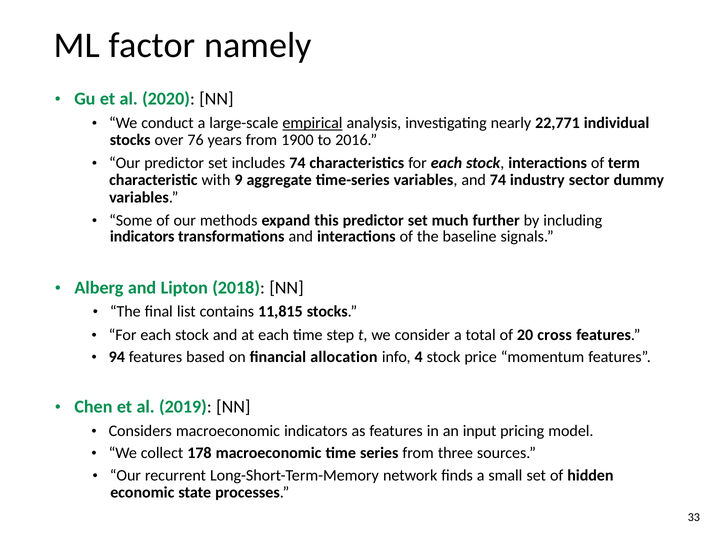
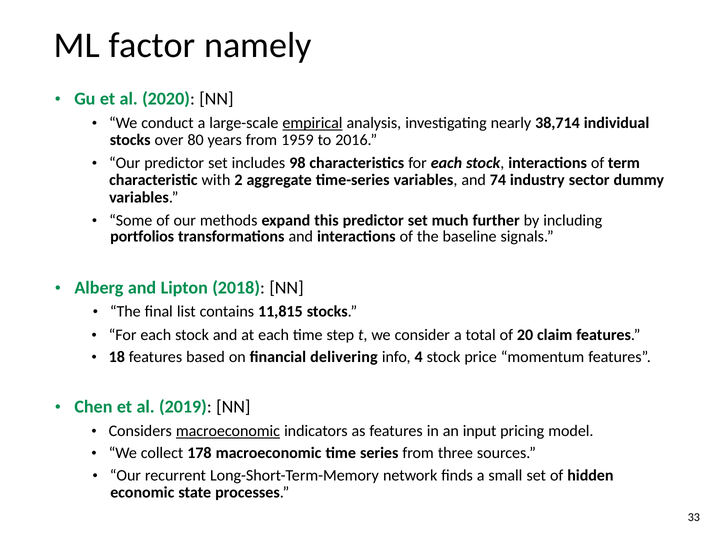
22,771: 22,771 -> 38,714 (557, 123)
76: 76 -> 80 (196, 140)
1900: 1900 -> 1959 (297, 140)
includes 74: 74 -> 98 (297, 163)
9: 9 -> 2 (239, 180)
indicators: indicators -> portfolios (142, 236)
cross: cross -> claim (555, 335)
94: 94 -> 18 (117, 357)
allocation: allocation -> delivering (344, 357)
macroeconomic underline: none -> present (228, 431)
